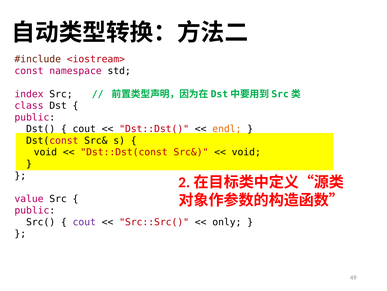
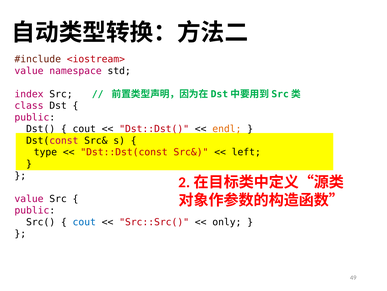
const: const -> value (29, 71)
void: void -> type (45, 152)
void: void -> left (246, 152)
cout colour: purple -> blue (84, 222)
